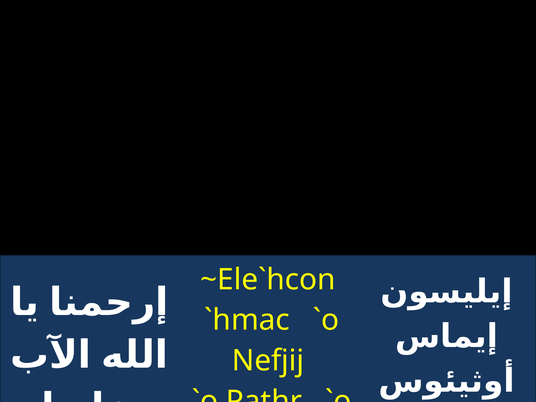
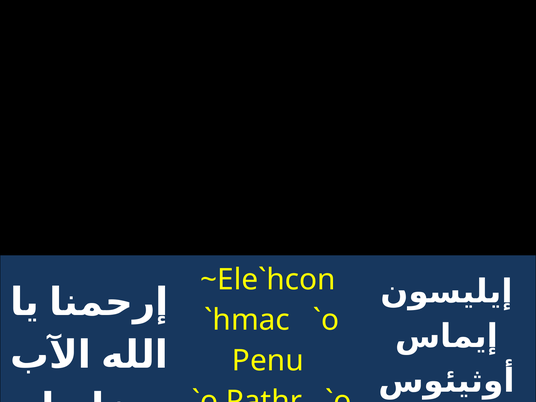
Nefjij: Nefjij -> Penu (268, 361)
